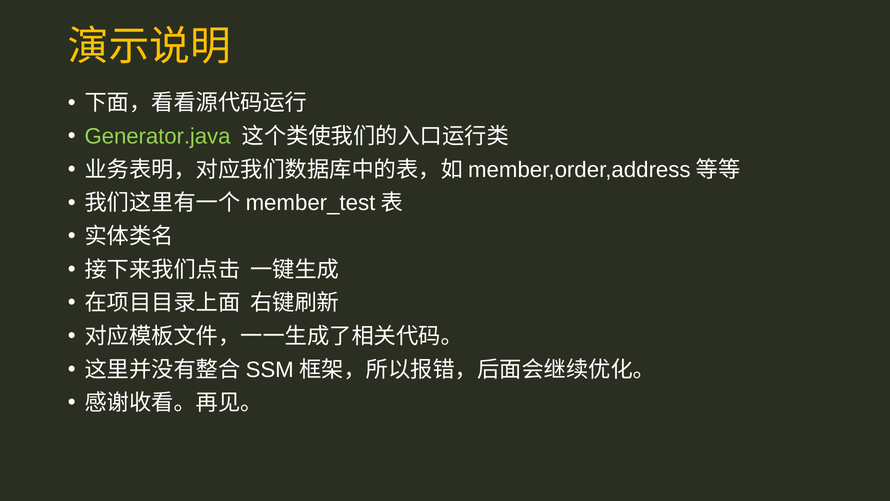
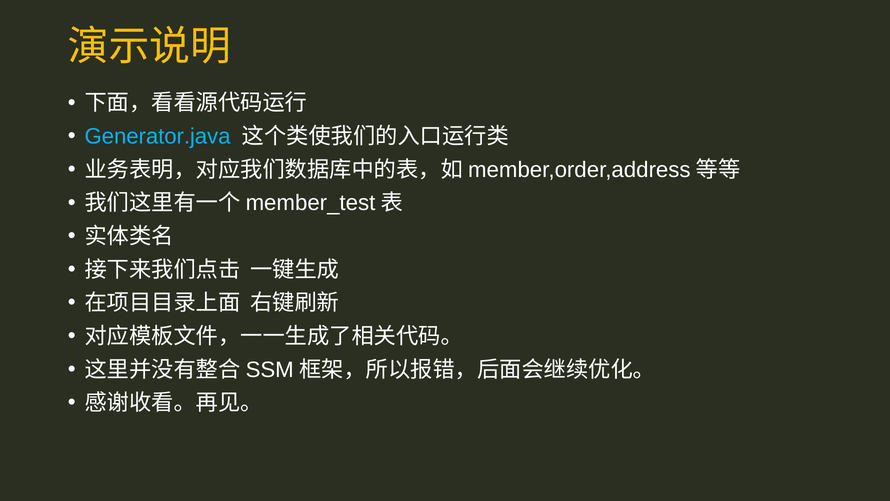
Generator.java colour: light green -> light blue (158, 136)
